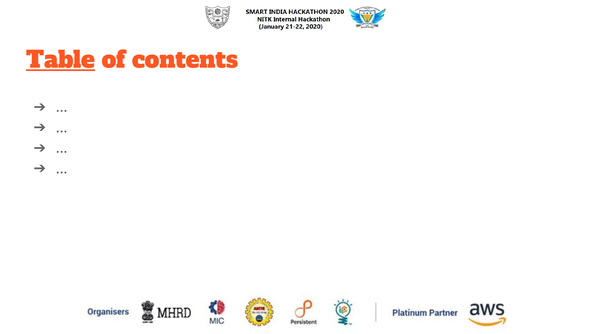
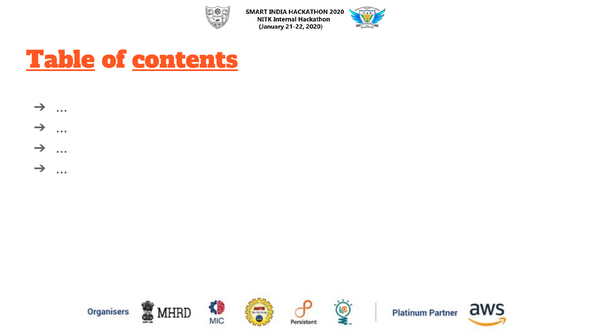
contents underline: none -> present (185, 60)
